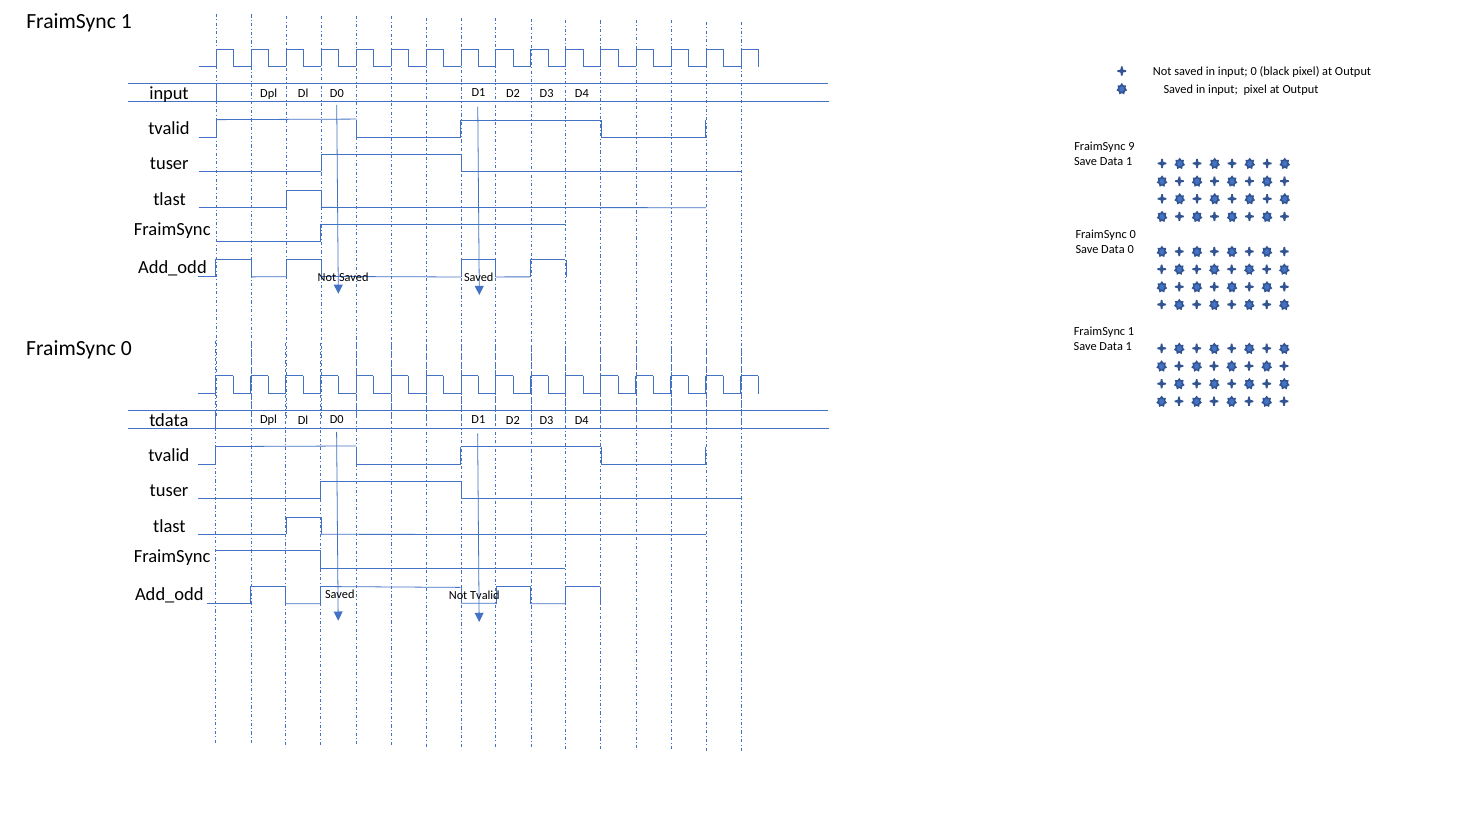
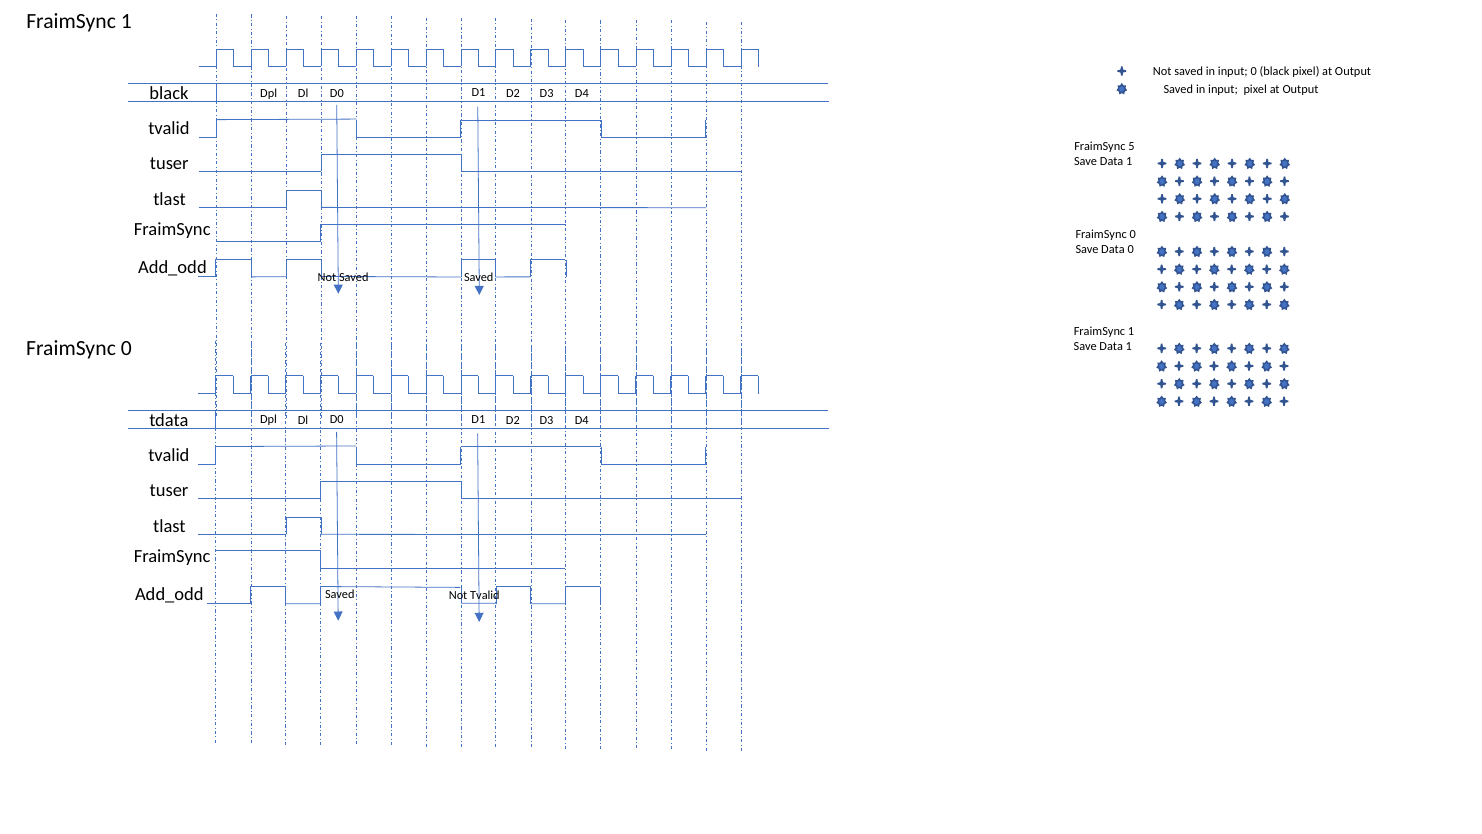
input: input -> black (169, 93)
9: 9 -> 5 (1132, 146)
